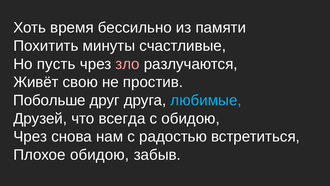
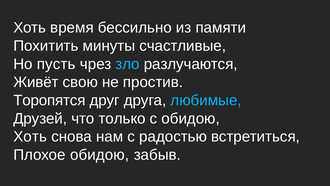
зло colour: pink -> light blue (128, 64)
Побольше: Побольше -> Торопятся (49, 100)
всегда: всегда -> только (122, 118)
Чрез: Чрез -> Хоть (30, 136)
